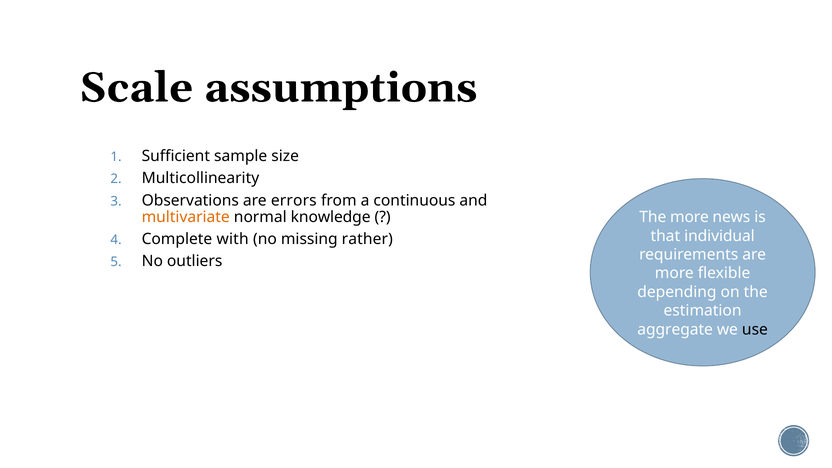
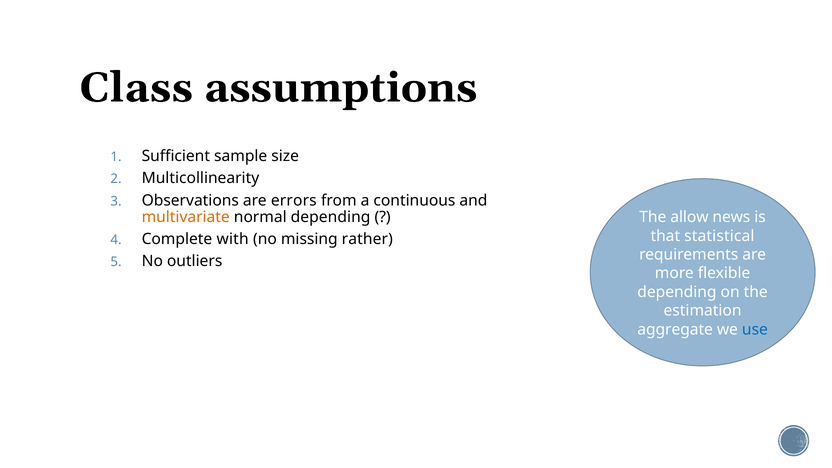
Scale: Scale -> Class (136, 88)
The more: more -> allow (689, 217)
normal knowledge: knowledge -> depending (331, 217)
individual: individual -> statistical (719, 236)
use colour: black -> blue (755, 329)
